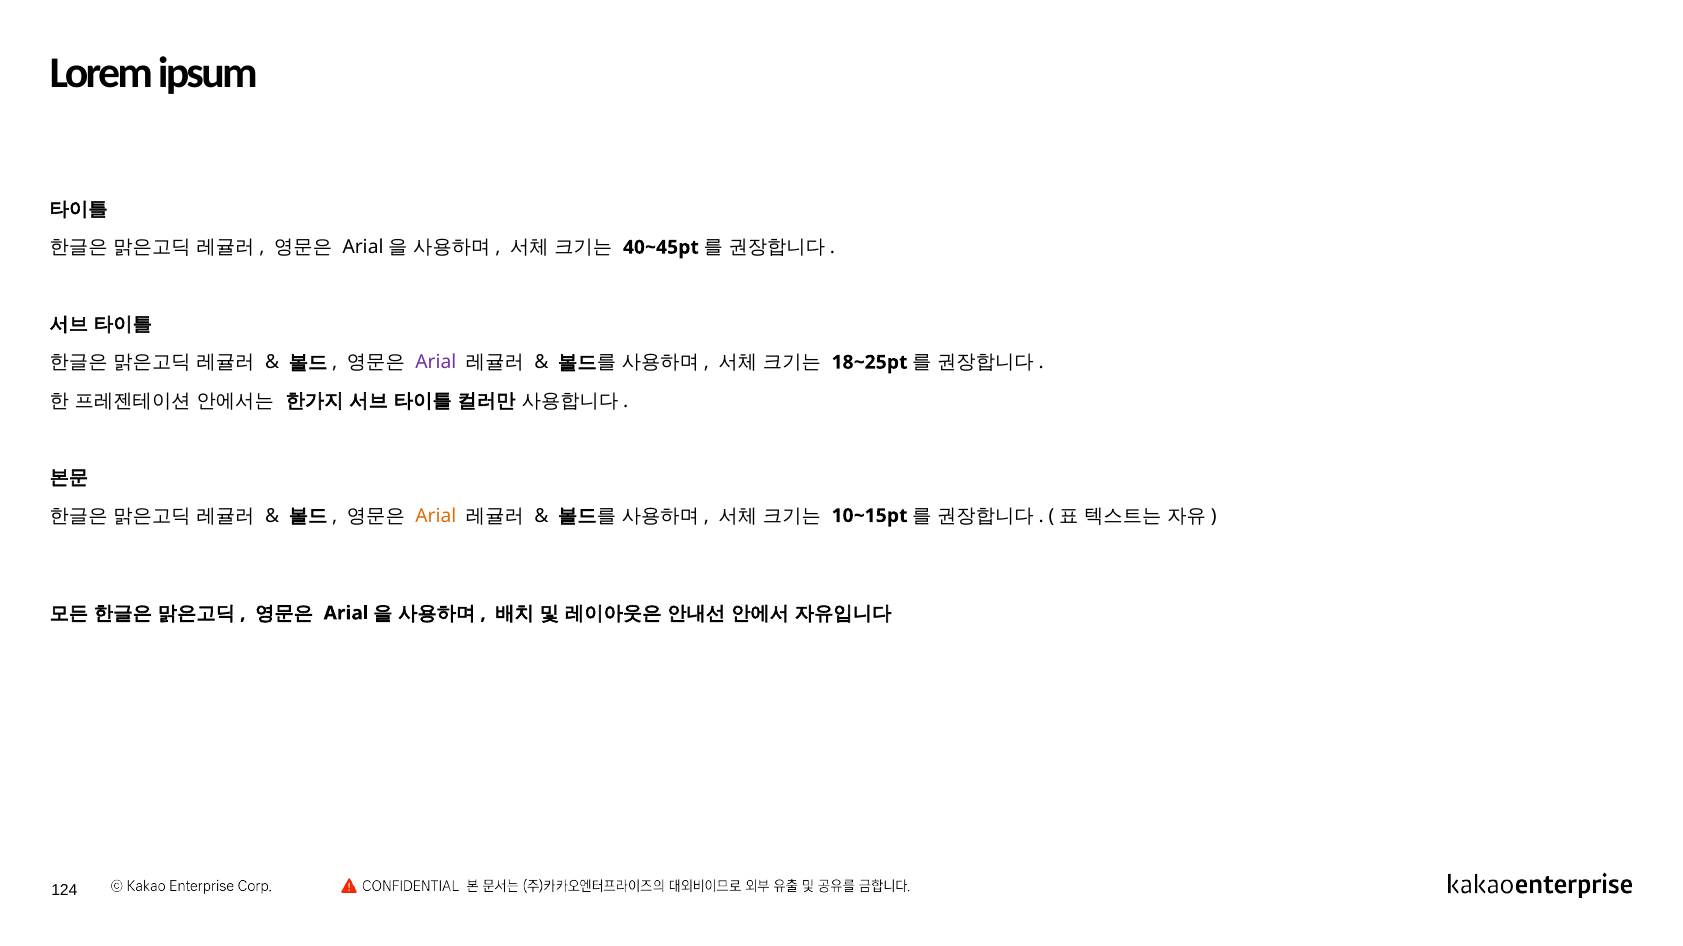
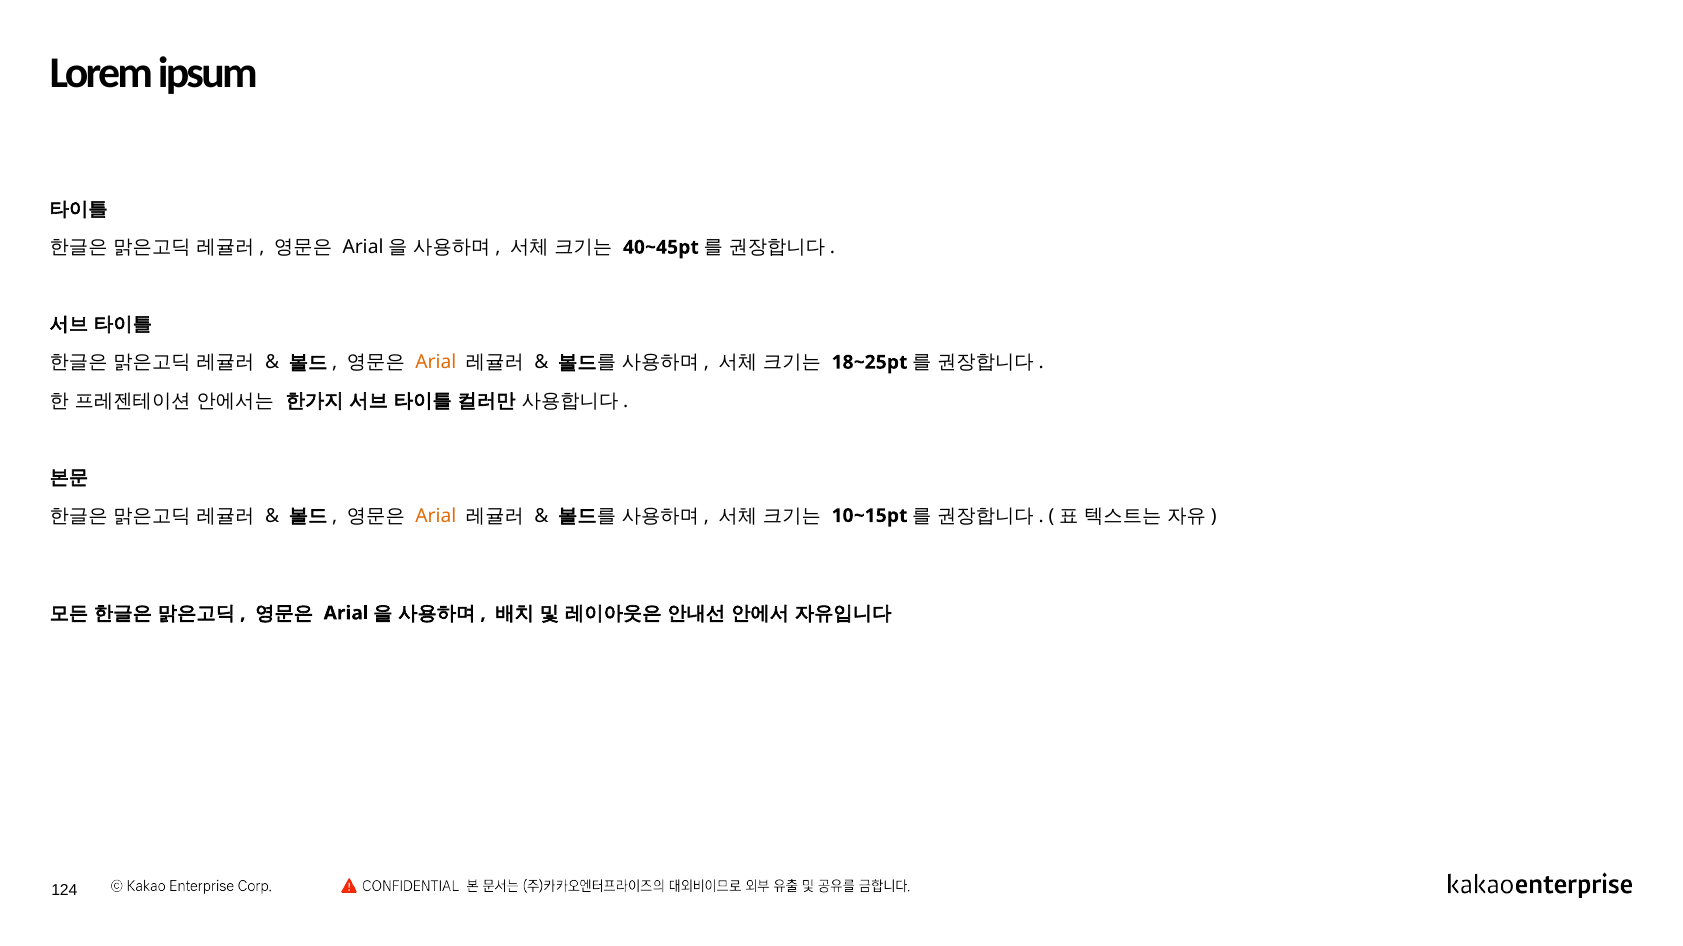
Arial colour: purple -> orange (436, 363)
